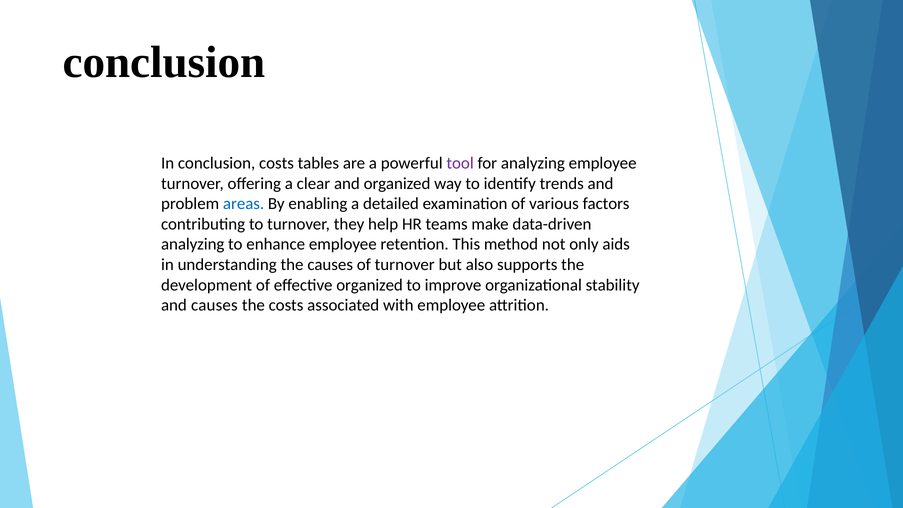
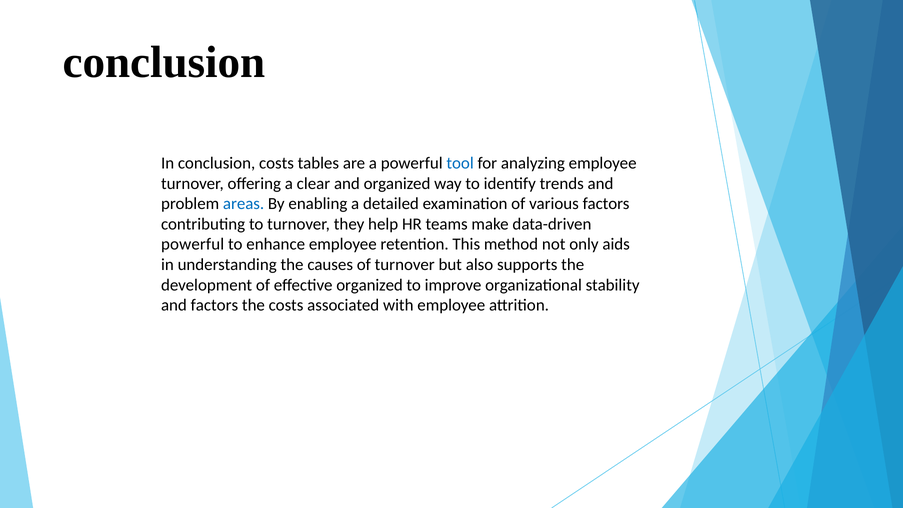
tool colour: purple -> blue (460, 163)
analyzing: analyzing -> powerful (193, 244)
and causes: causes -> factors (214, 305)
